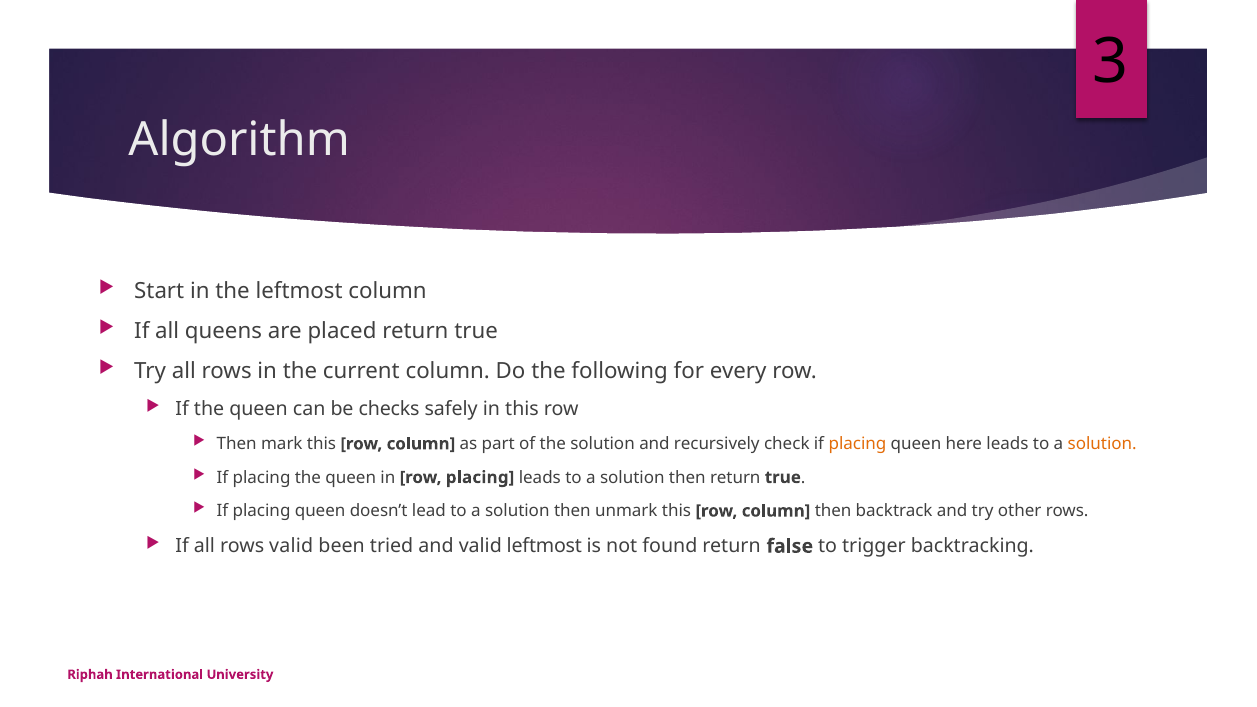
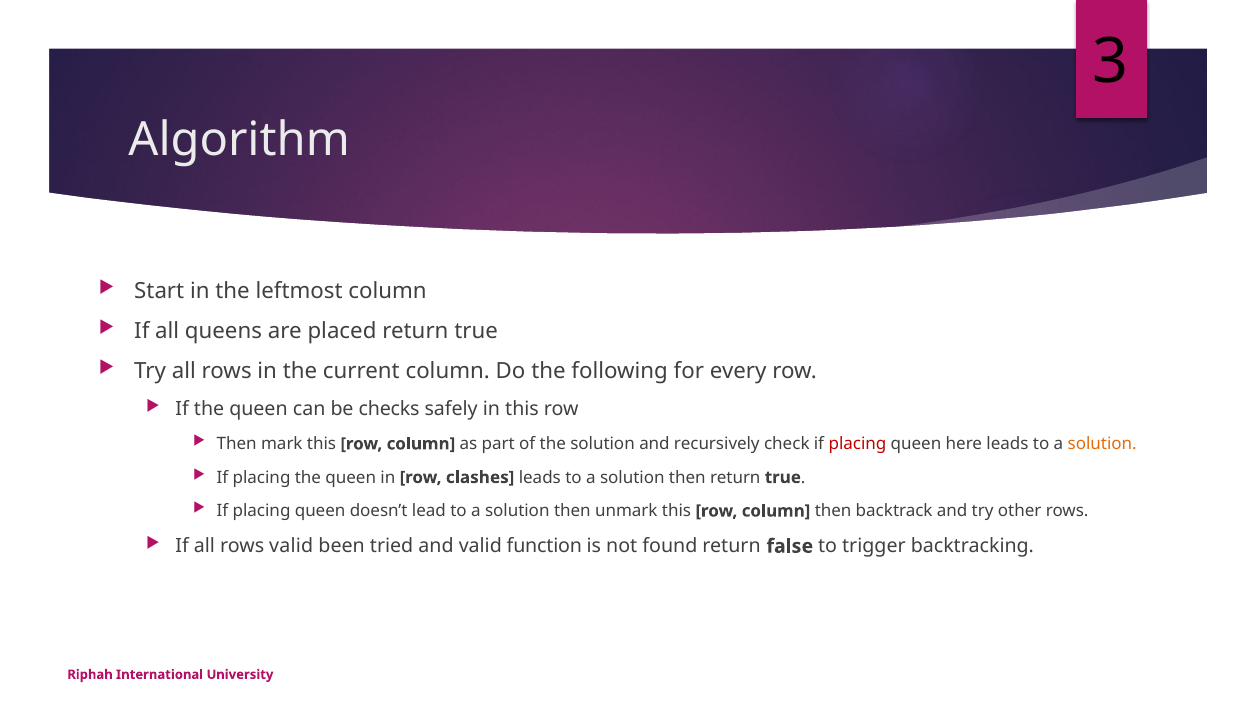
placing colour: orange -> red (858, 444)
row placing: placing -> clashes (480, 477)
valid leftmost: leftmost -> function (544, 546)
